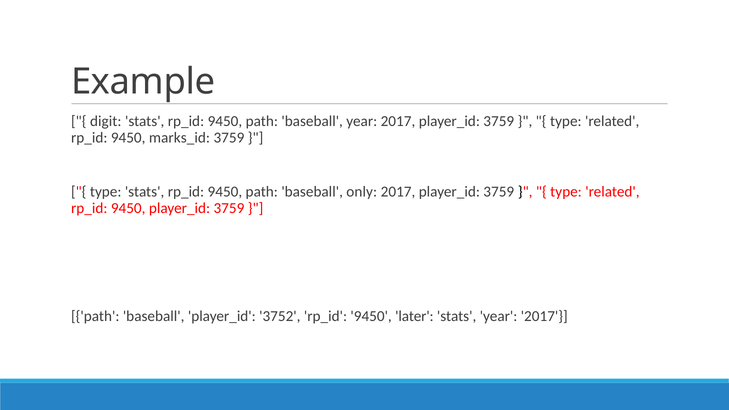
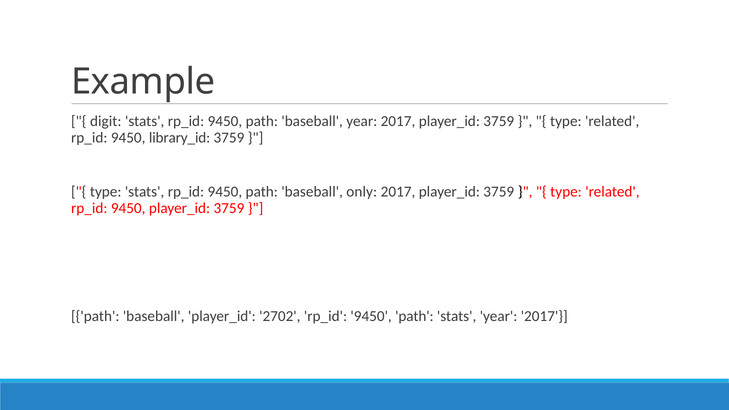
marks_id: marks_id -> library_id (180, 138)
3752: 3752 -> 2702 (280, 316)
later: later -> path (414, 316)
